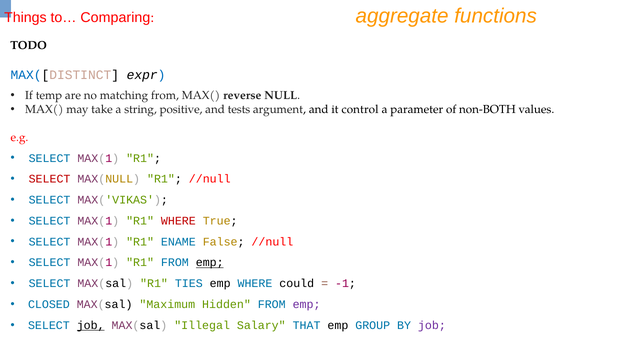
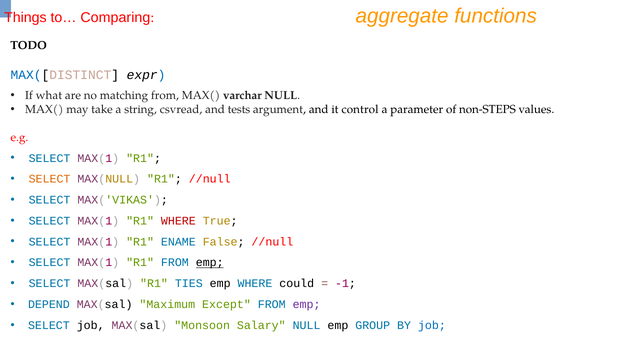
temp: temp -> what (49, 96)
reverse: reverse -> varchar (242, 96)
positive: positive -> csvread (181, 110)
non-BOTH: non-BOTH -> non-STEPS (487, 110)
SELECT colour: red -> orange (50, 179)
CLOSED: CLOSED -> DEPEND (49, 305)
Hidden: Hidden -> Except (226, 305)
job underline: present -> none (91, 325)
Illegal: Illegal -> Monsoon (202, 325)
Salary THAT: THAT -> NULL (307, 325)
job colour: purple -> blue (432, 325)
